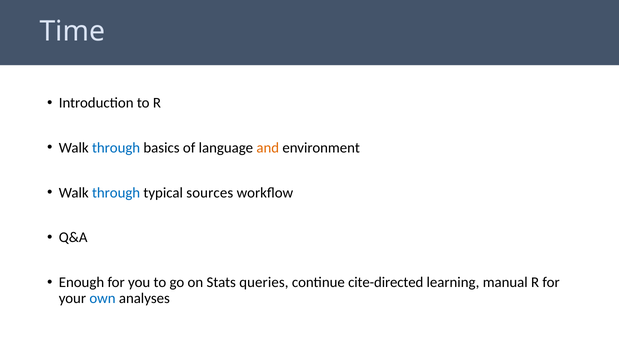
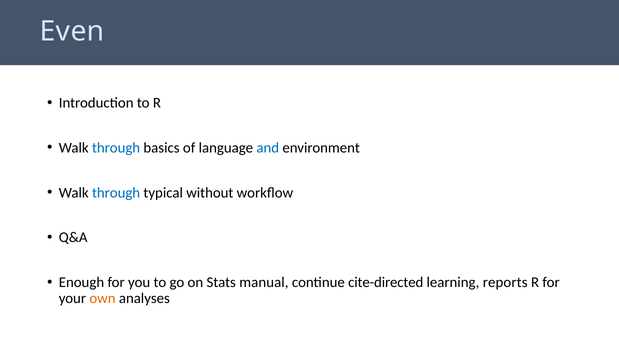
Time: Time -> Even (72, 31)
and colour: orange -> blue (268, 148)
sources: sources -> without (210, 193)
queries: queries -> manual (264, 283)
manual: manual -> reports (505, 283)
own colour: blue -> orange (103, 299)
